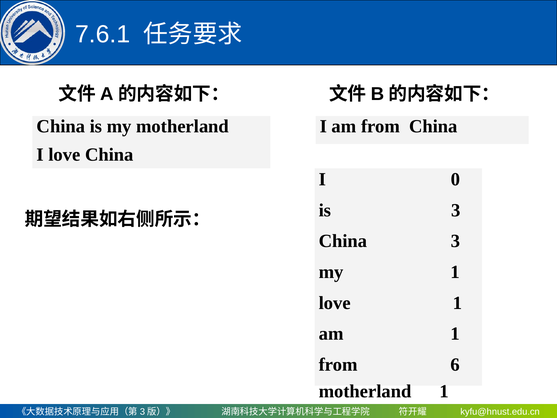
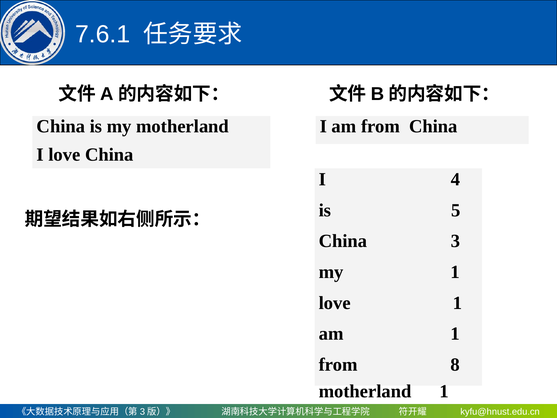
0: 0 -> 4 (456, 179)
is 3: 3 -> 5 (456, 210)
6: 6 -> 8 (455, 364)
